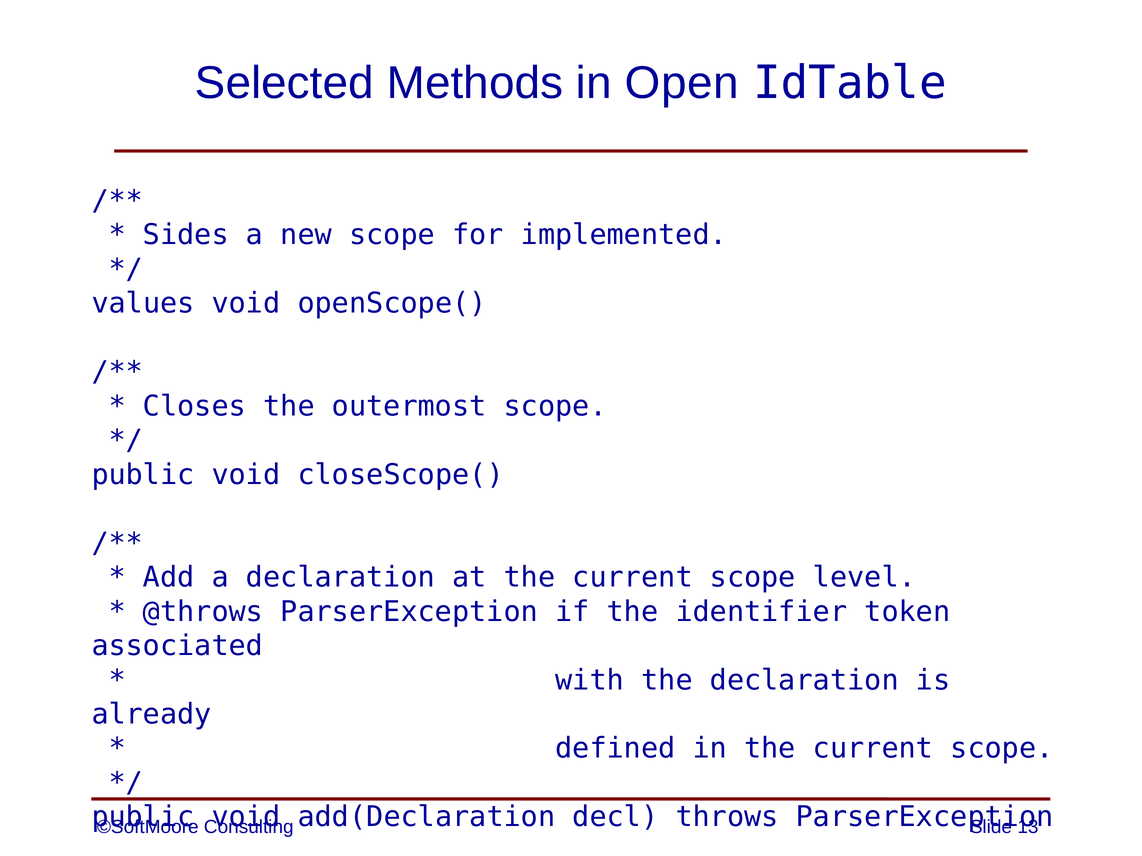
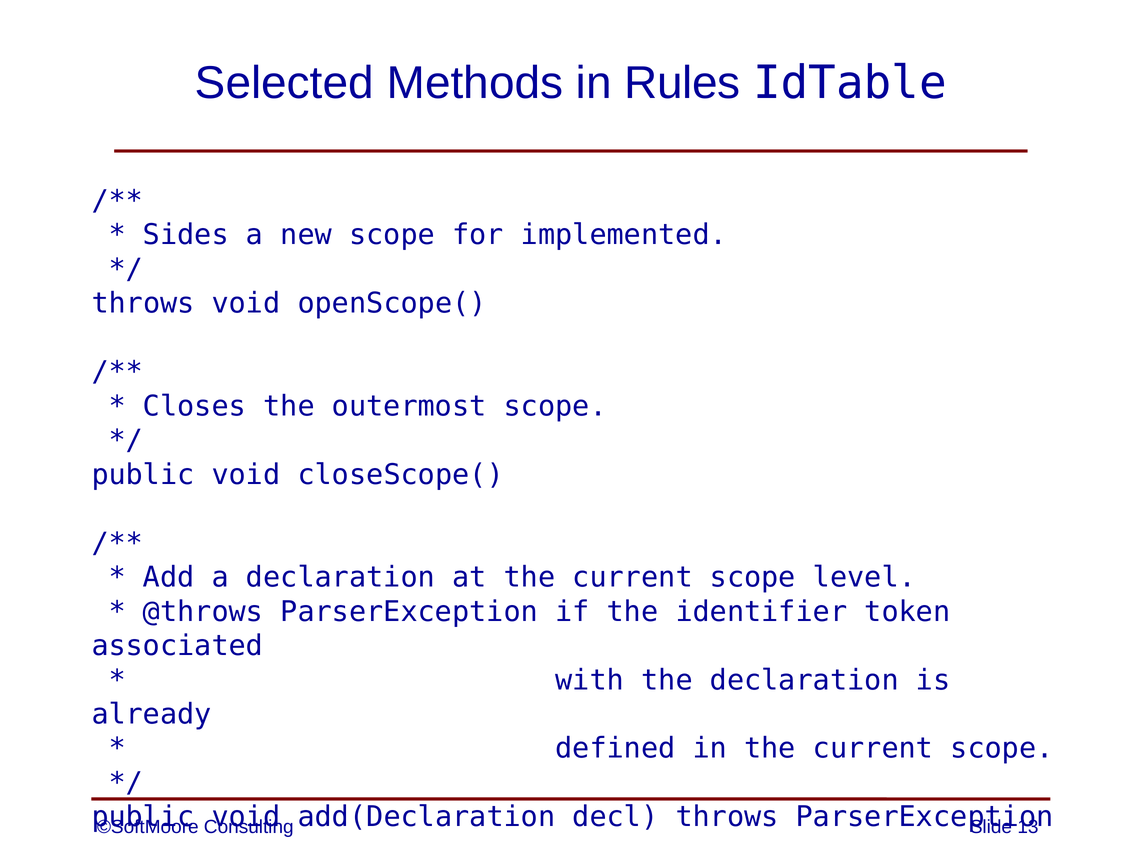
Open: Open -> Rules (682, 83)
values: values -> throws (143, 304)
